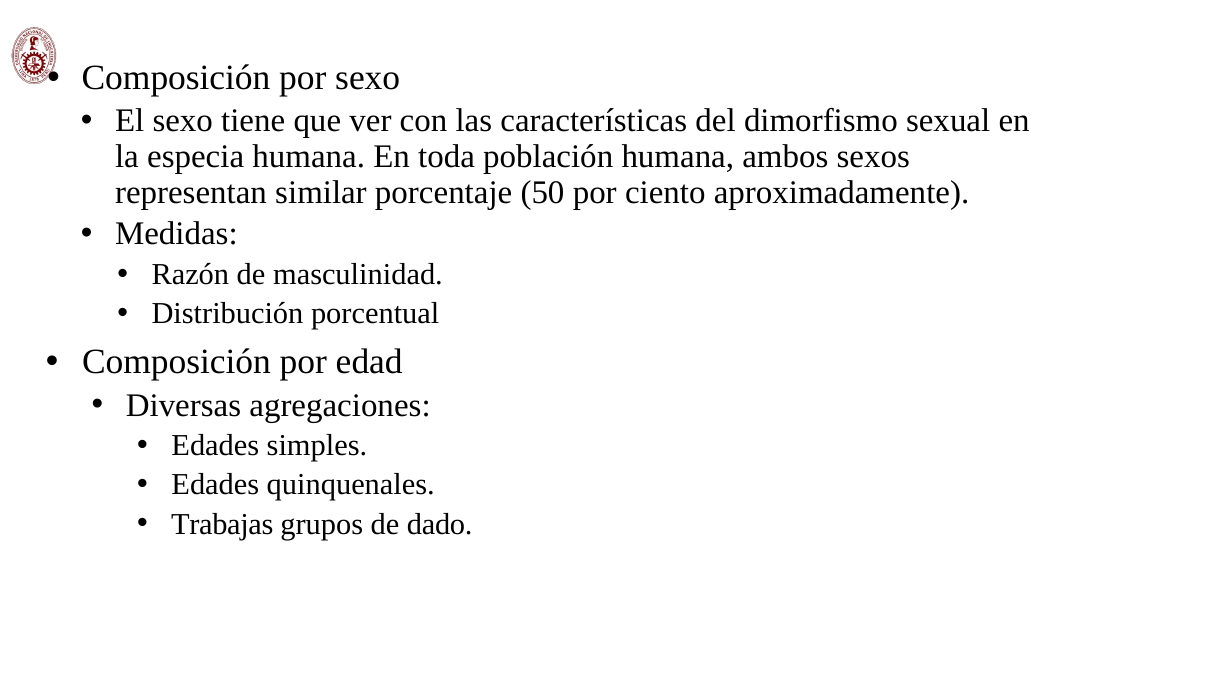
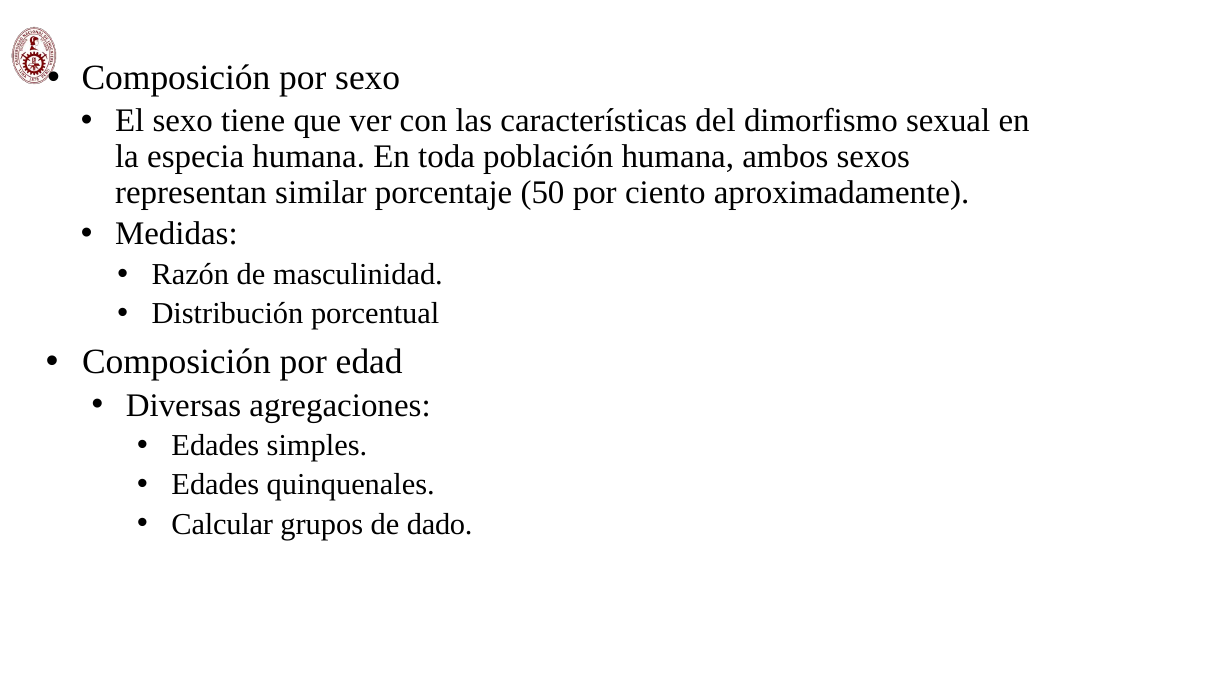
Trabajas: Trabajas -> Calcular (222, 524)
